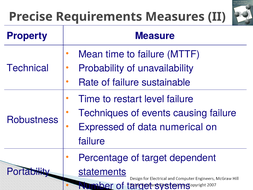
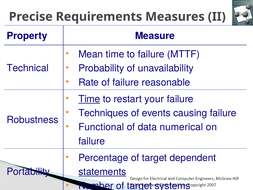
sustainable: sustainable -> reasonable (166, 82)
Time underline: none -> present (89, 99)
level: level -> your (154, 99)
Expressed: Expressed -> Functional (101, 127)
